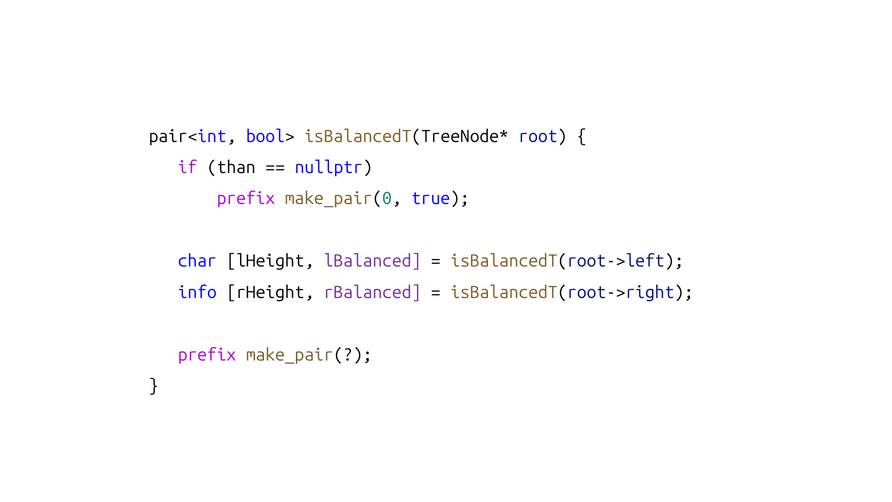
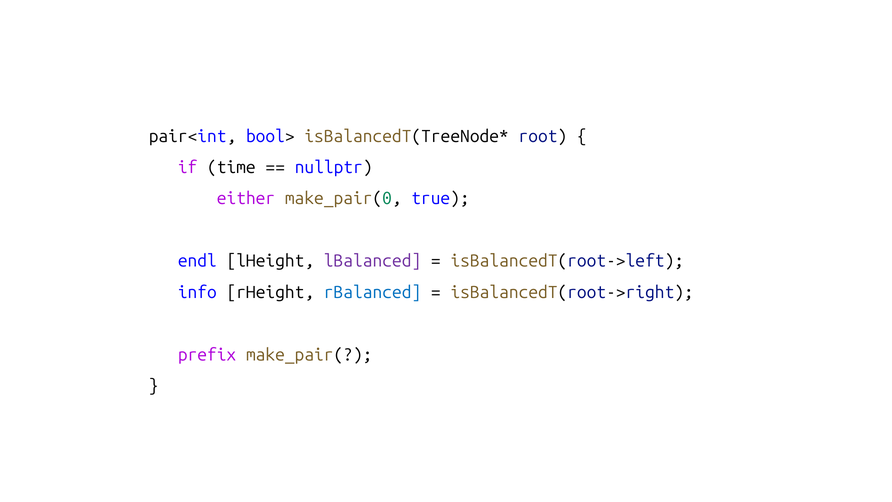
than: than -> time (231, 167)
prefix: prefix -> either (246, 199)
char: char -> endl (197, 261)
rBalanced colour: purple -> blue (373, 292)
